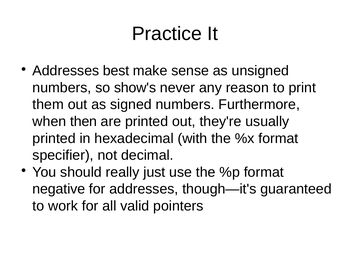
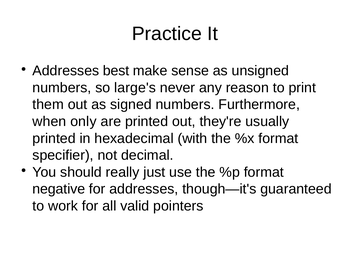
show's: show's -> large's (135, 88)
then: then -> only (83, 122)
